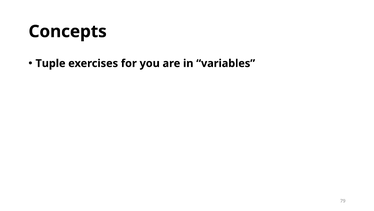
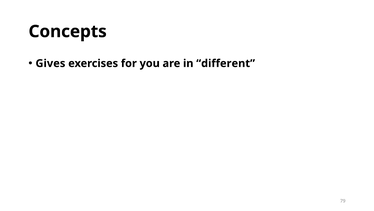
Tuple: Tuple -> Gives (50, 63)
variables: variables -> different (226, 63)
